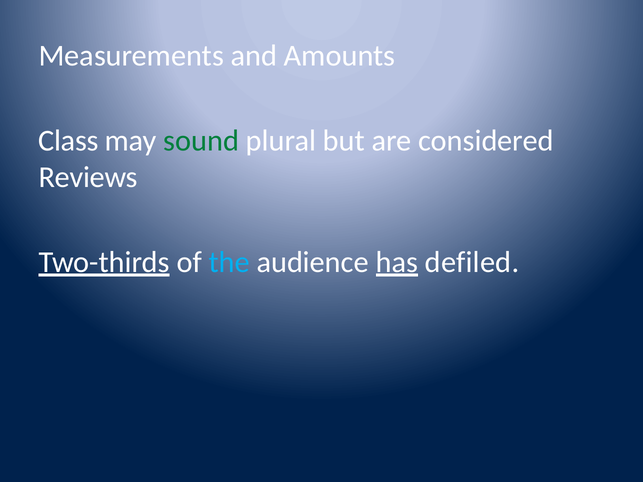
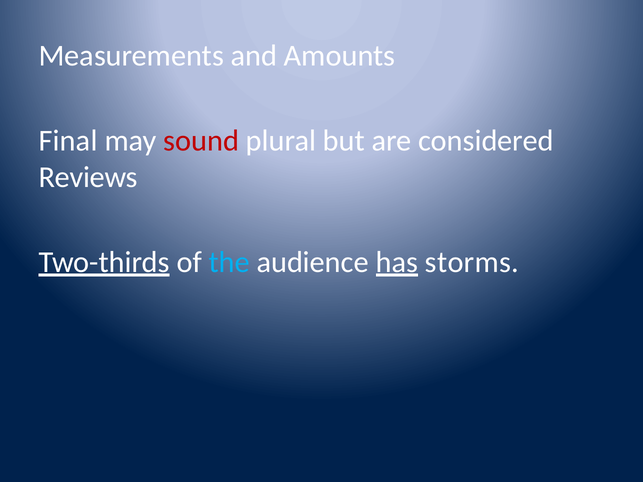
Class: Class -> Final (68, 141)
sound colour: green -> red (201, 141)
defiled: defiled -> storms (472, 262)
